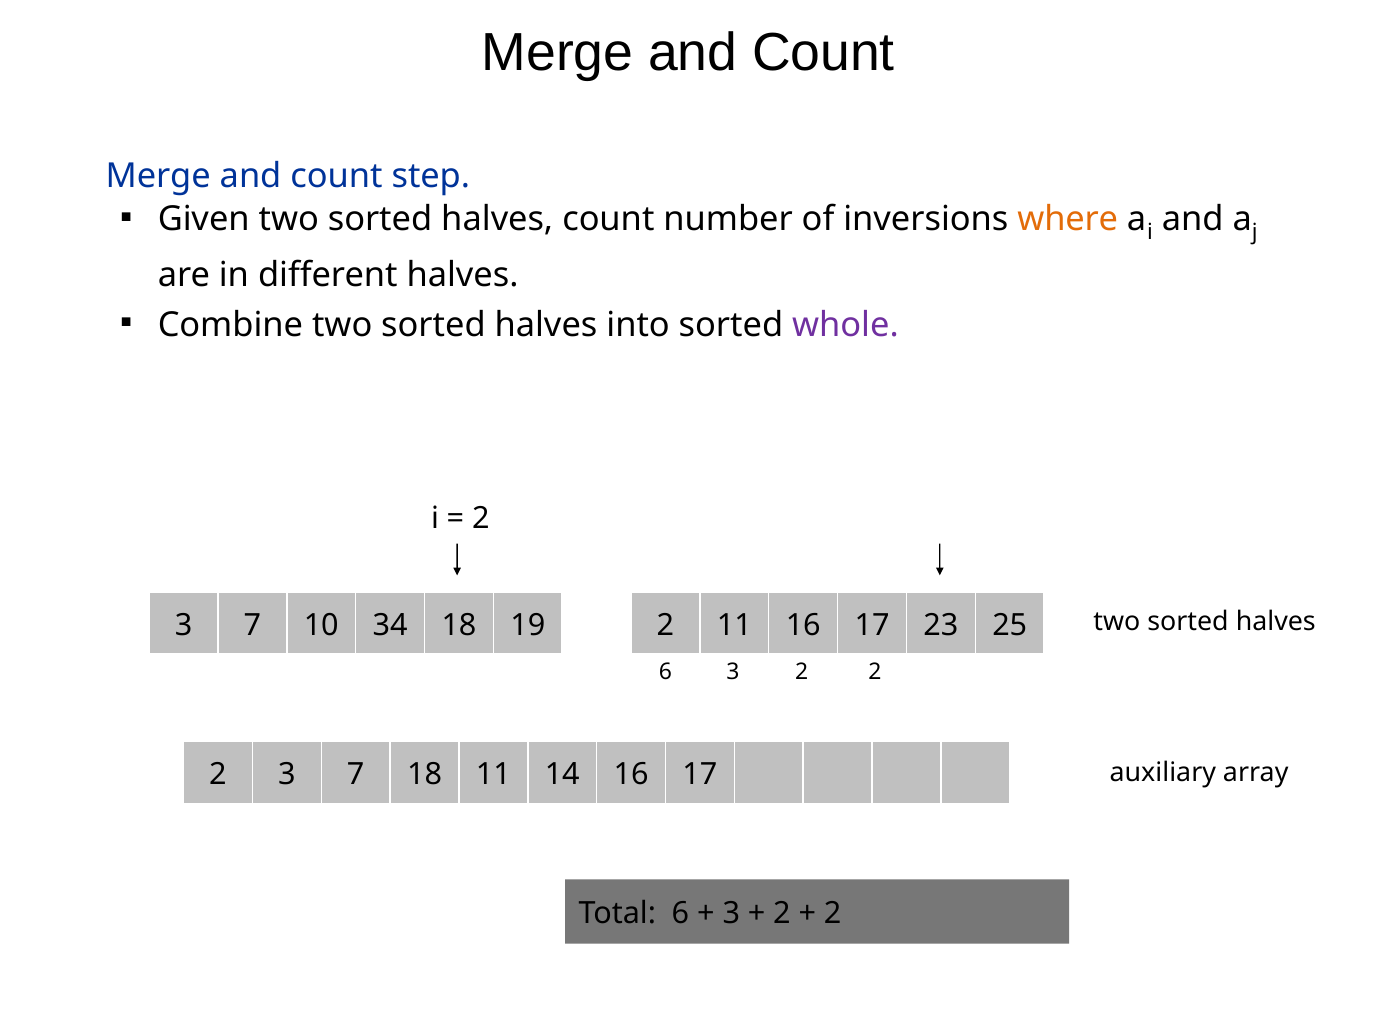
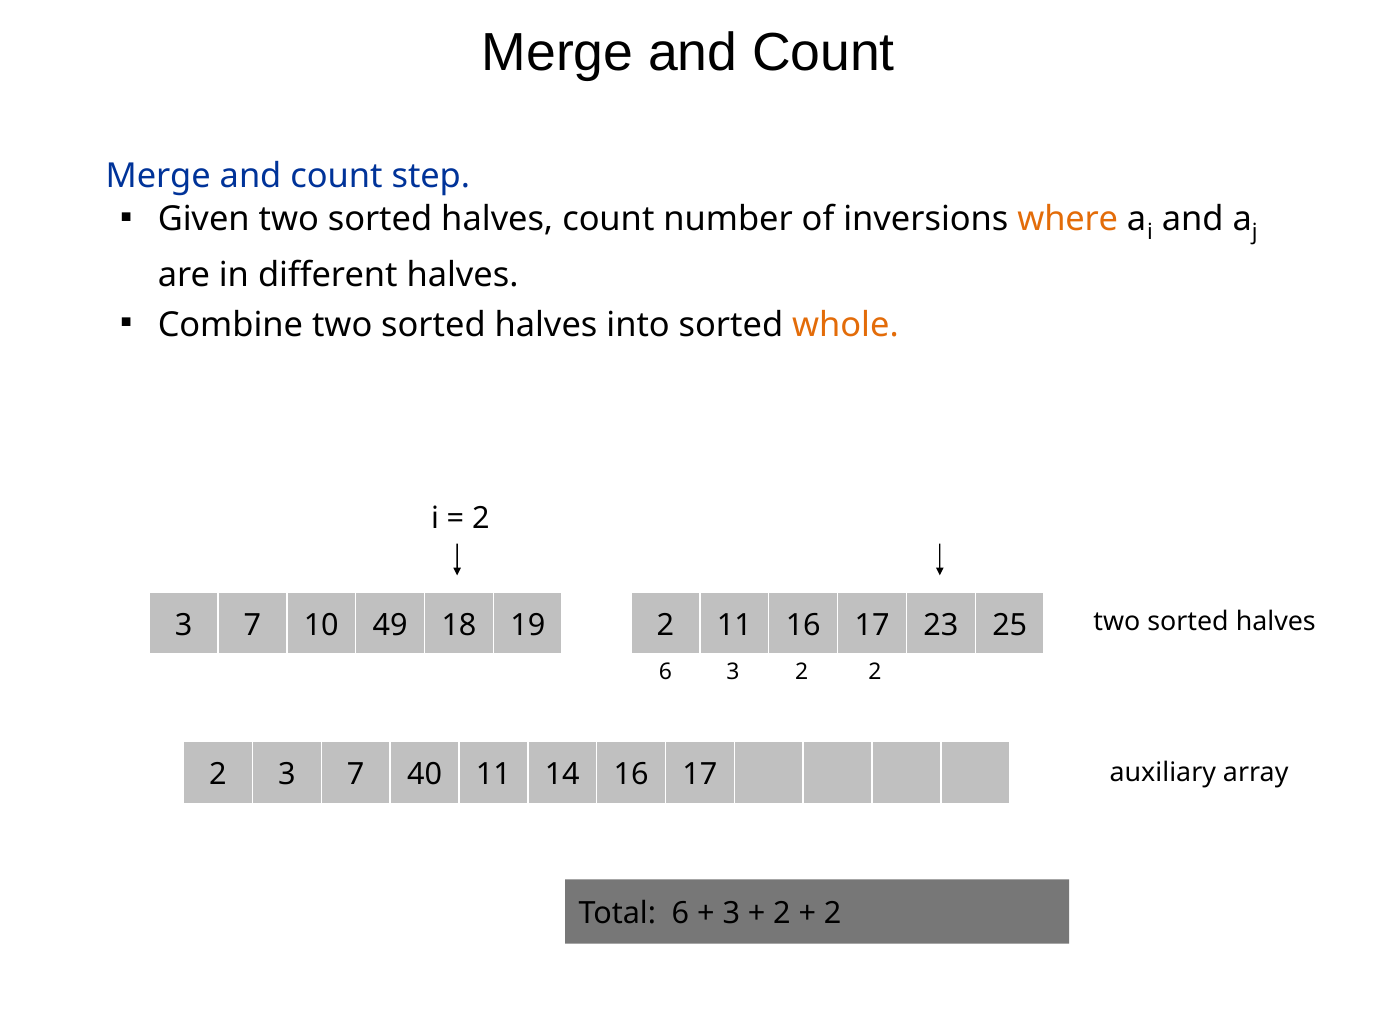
whole colour: purple -> orange (845, 325)
34: 34 -> 49 (390, 625)
7 18: 18 -> 40 (425, 774)
